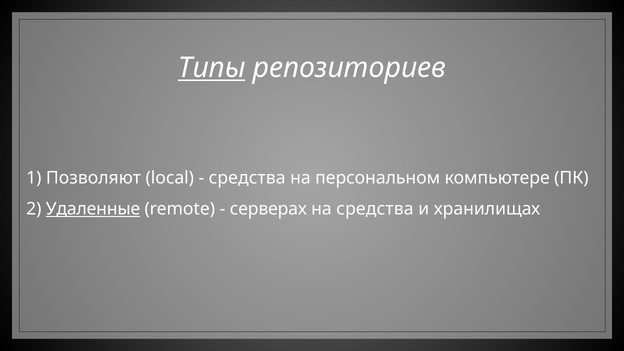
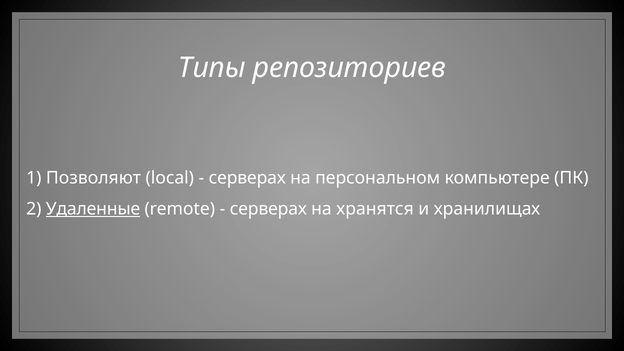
Типы underline: present -> none (212, 68)
средства: средства -> серверах (247, 178)
на средства: средства -> хранятся (375, 209)
